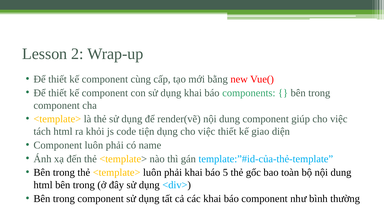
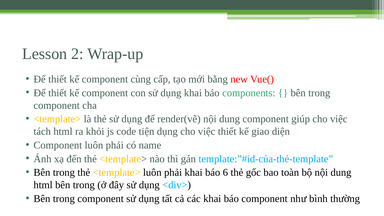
5: 5 -> 6 (225, 173)
